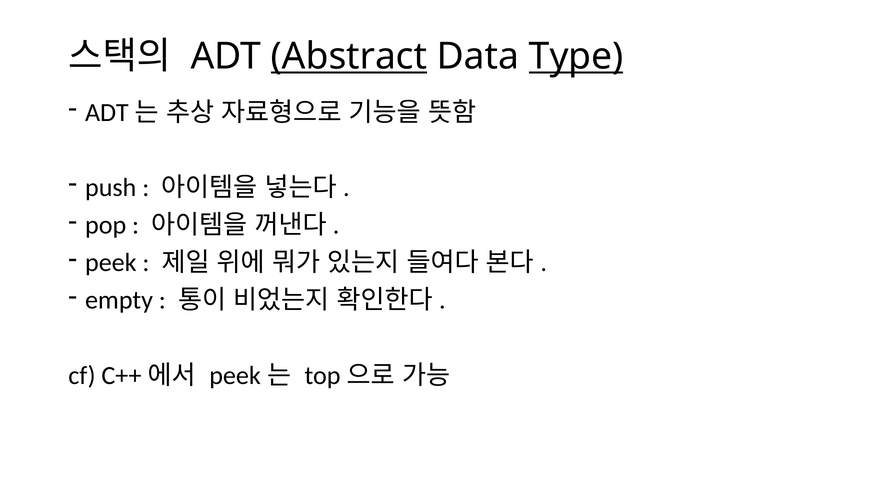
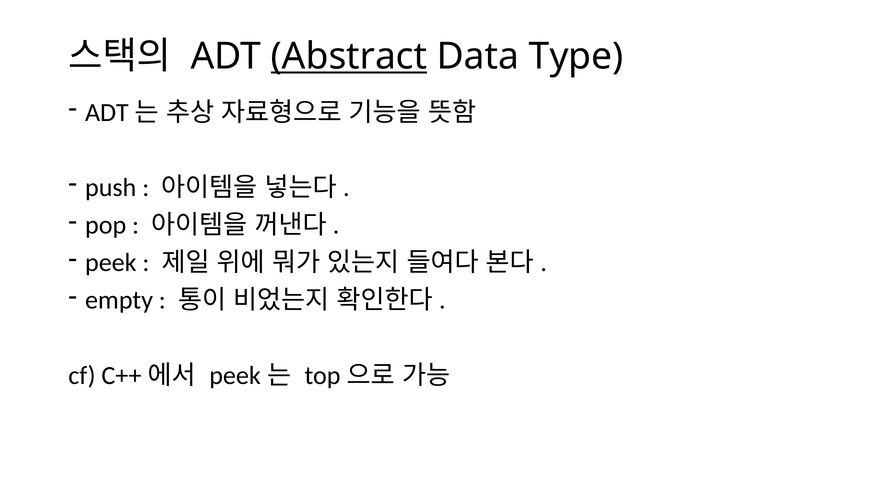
Type underline: present -> none (576, 56)
